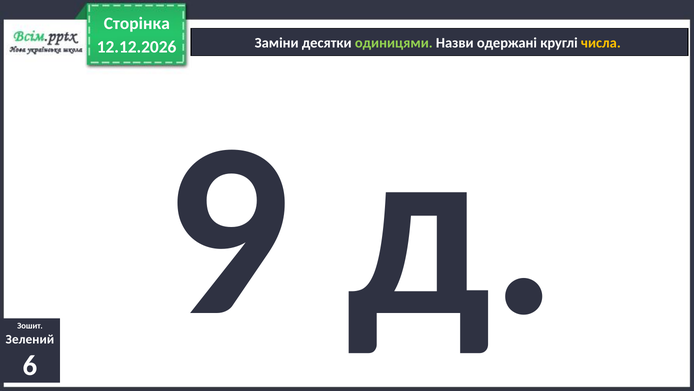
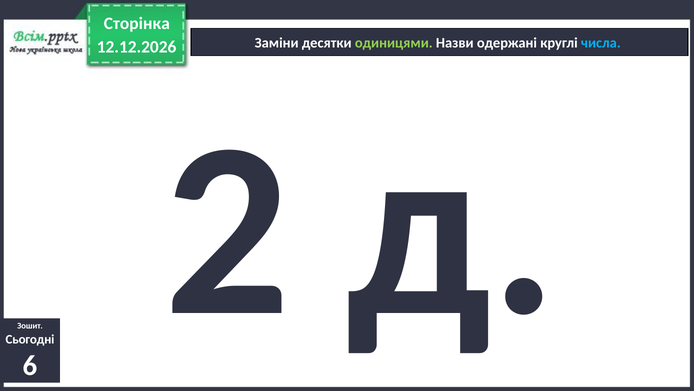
числа colour: yellow -> light blue (601, 43)
Зелений: Зелений -> Сьогодні (30, 339)
9: 9 -> 2 (227, 231)
